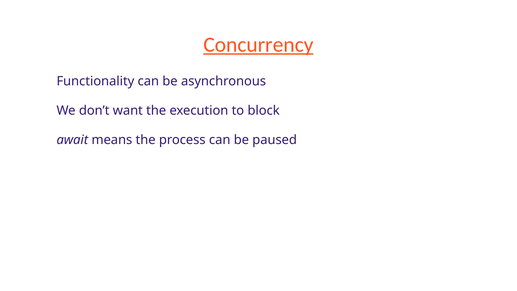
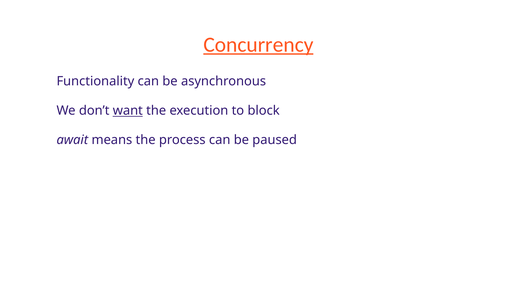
want underline: none -> present (128, 111)
